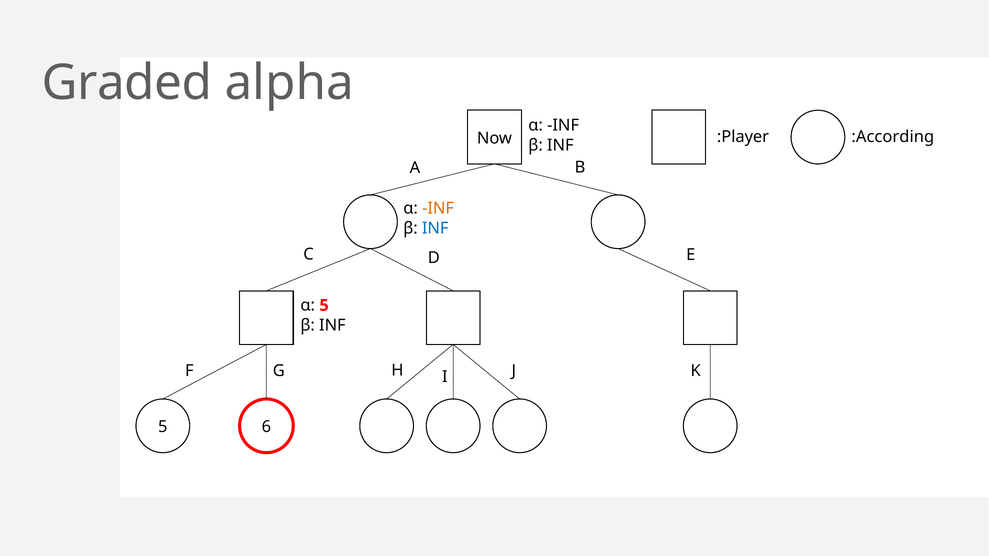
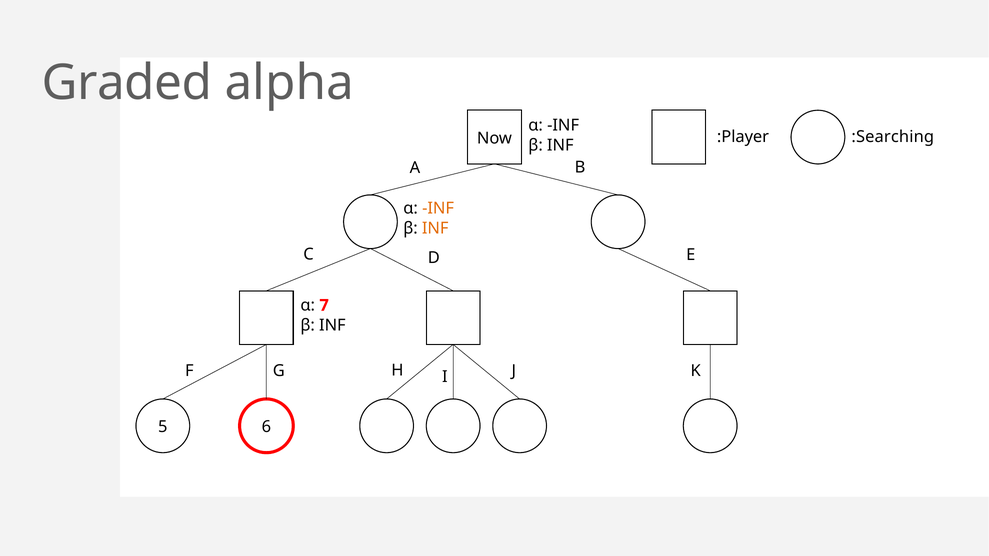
:According: :According -> :Searching (893, 137)
INF colour: blue -> orange (435, 228)
α 5: 5 -> 7 (324, 306)
